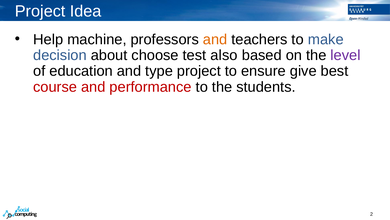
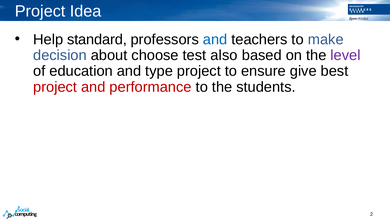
machine: machine -> standard (97, 39)
and colour: orange -> blue (215, 39)
course: course -> project (55, 87)
